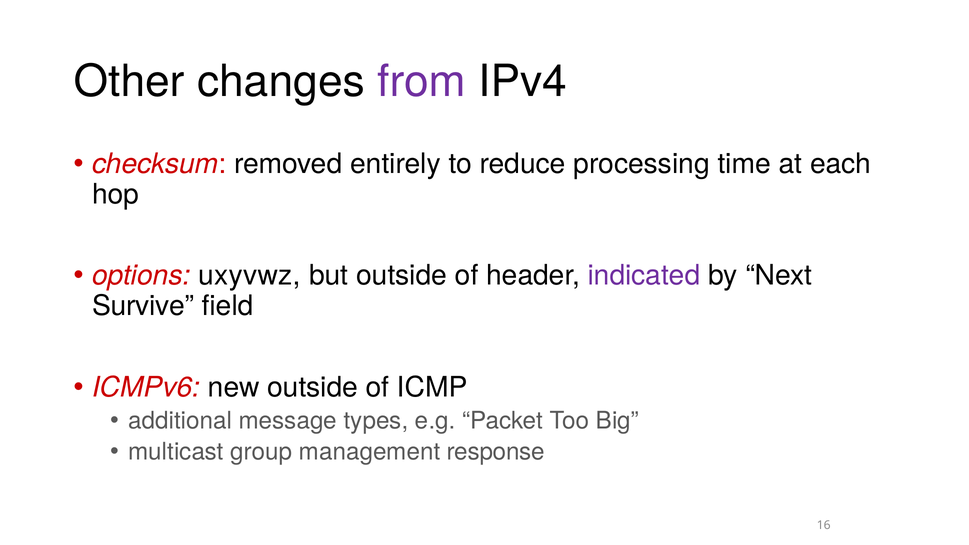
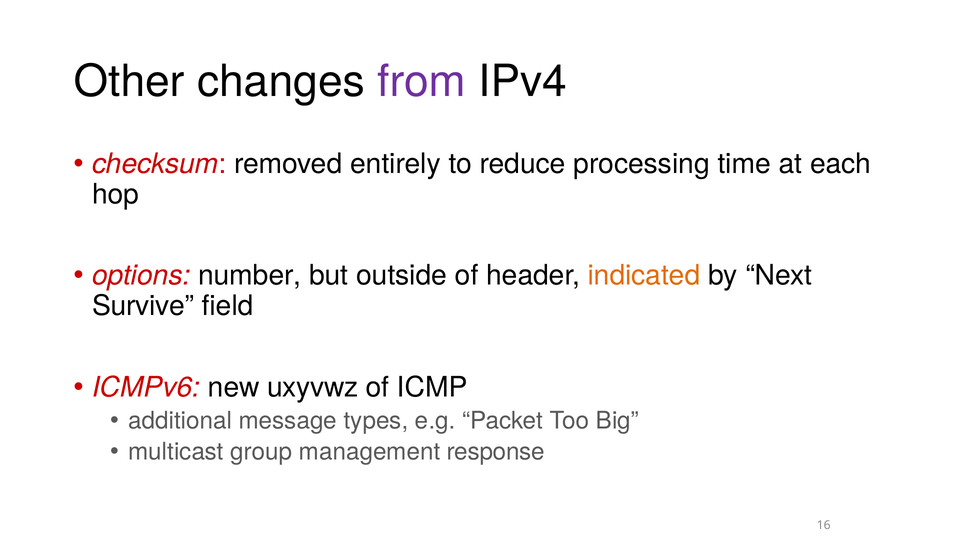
uxyvwz: uxyvwz -> number (250, 276)
indicated colour: purple -> orange (644, 276)
new outside: outside -> uxyvwz (313, 387)
